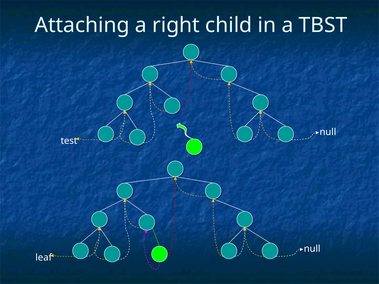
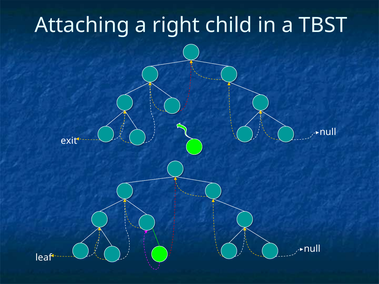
test: test -> exit (69, 141)
